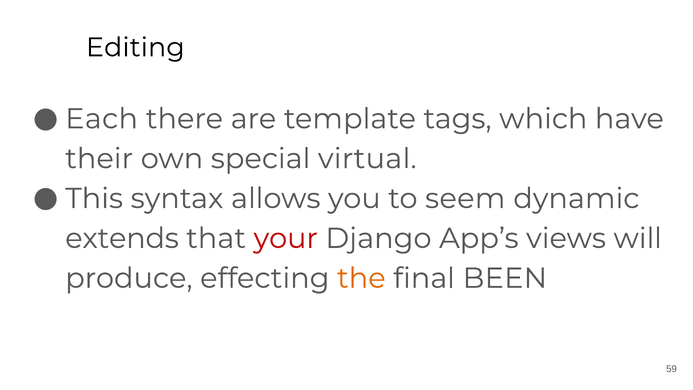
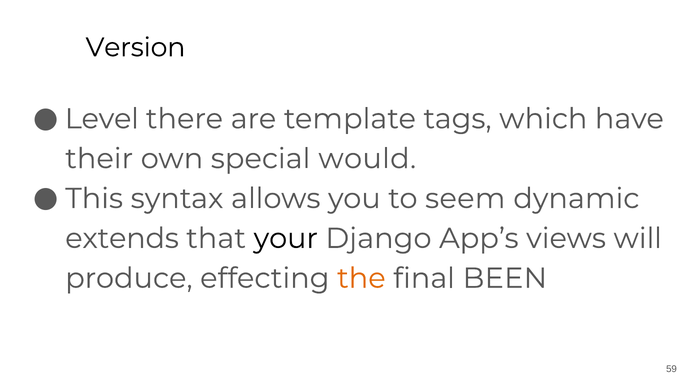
Editing: Editing -> Version (136, 47)
Each: Each -> Level (102, 119)
virtual: virtual -> would (367, 159)
your colour: red -> black (286, 238)
